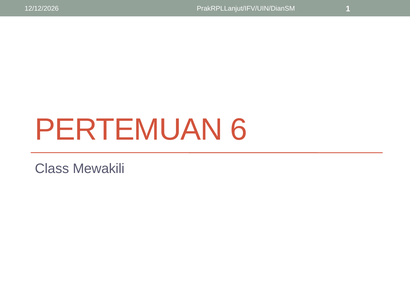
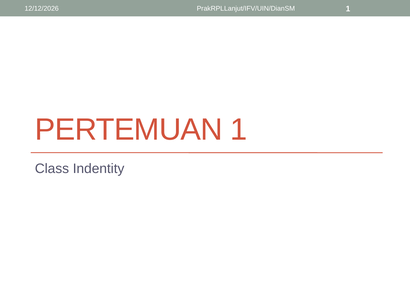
PERTEMUAN 6: 6 -> 1 (239, 130)
Mewakili: Mewakili -> Indentity (99, 168)
